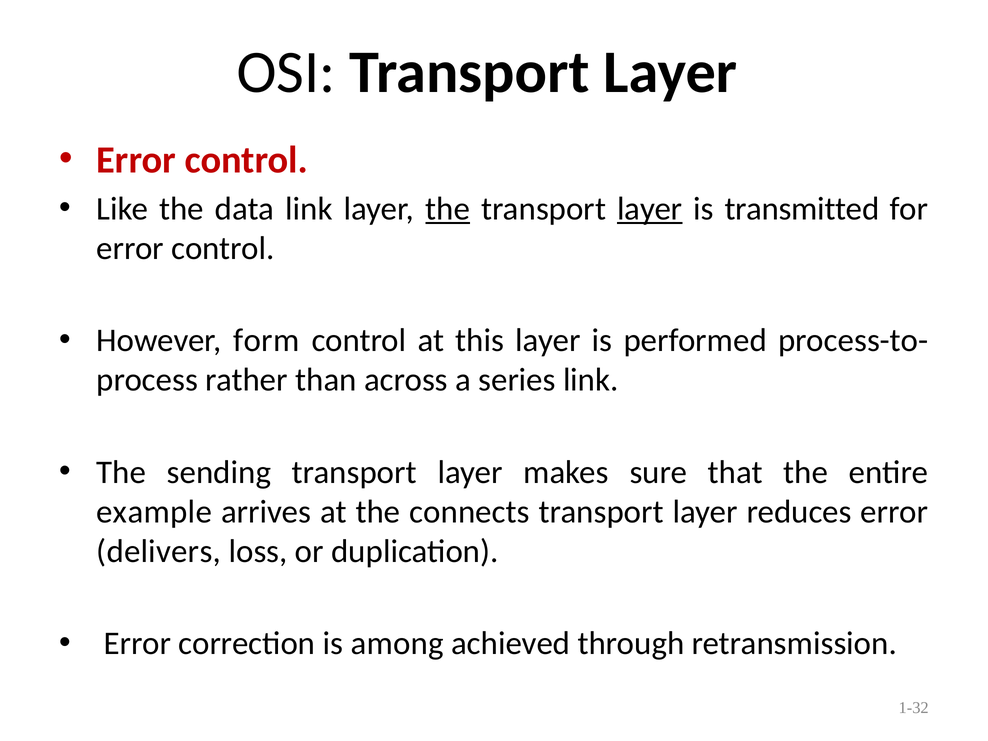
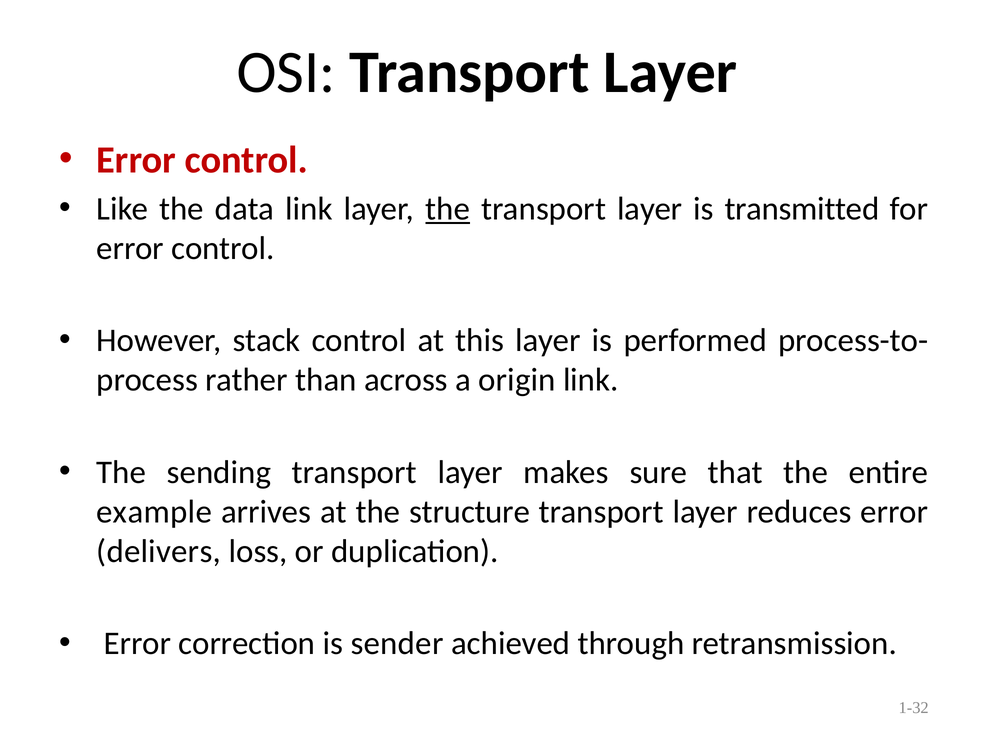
layer underline: present -> none (650, 209)
form: form -> stack (267, 341)
series: series -> origin (517, 380)
connects: connects -> structure (470, 512)
among: among -> sender (397, 644)
